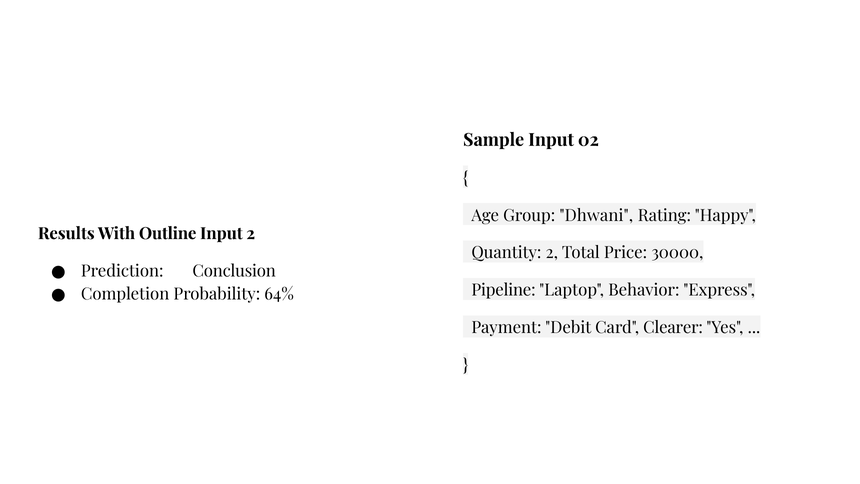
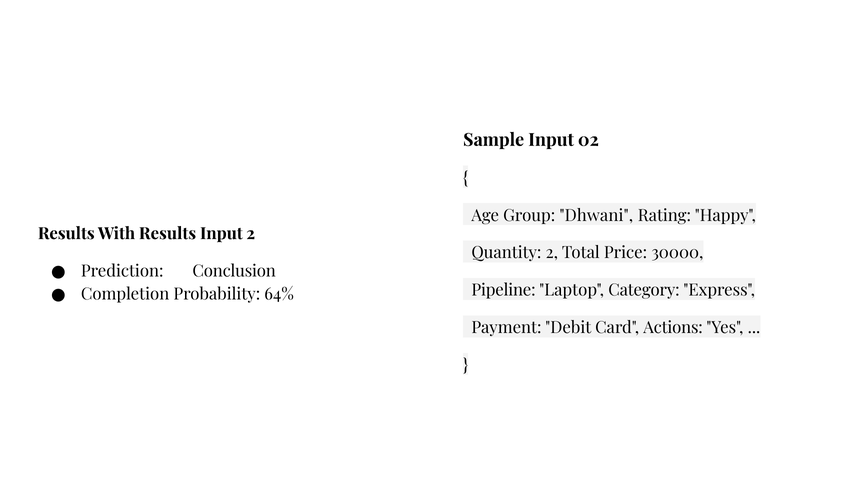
With Outline: Outline -> Results (168, 233)
Behavior: Behavior -> Category (644, 290)
Clearer: Clearer -> Actions (673, 328)
